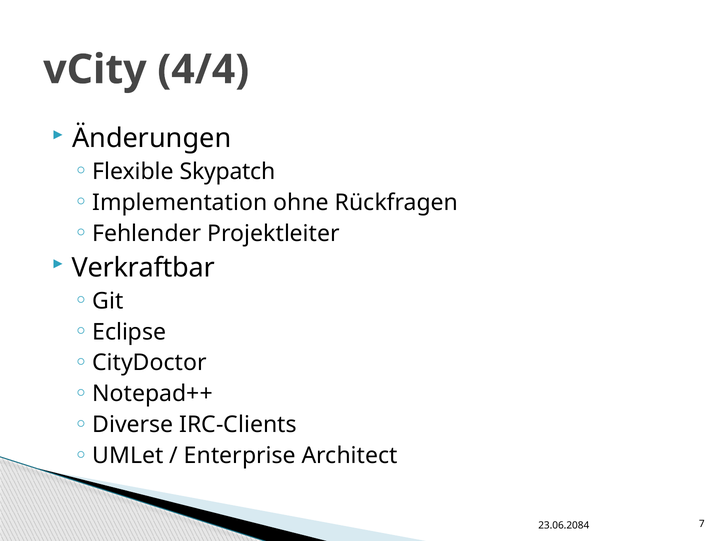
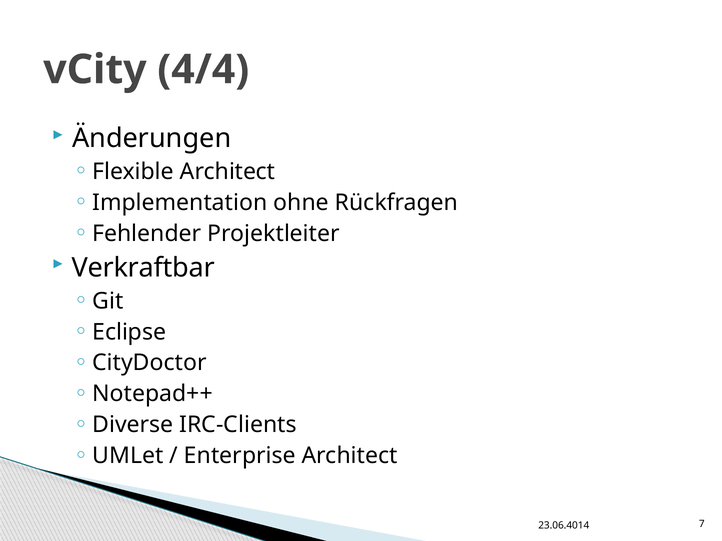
Flexible Skypatch: Skypatch -> Architect (228, 172)
23.06.2084: 23.06.2084 -> 23.06.4014 (564, 526)
